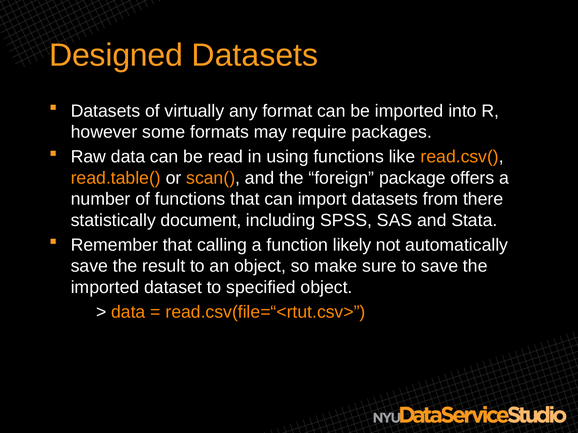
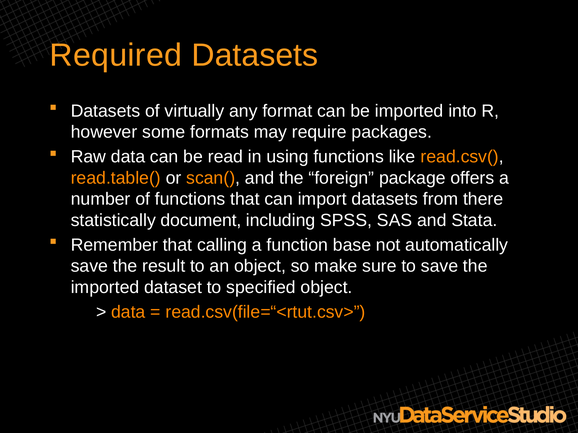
Designed: Designed -> Required (116, 55)
likely: likely -> base (352, 245)
